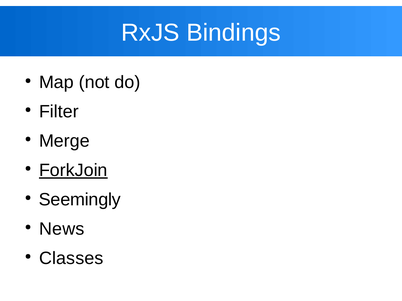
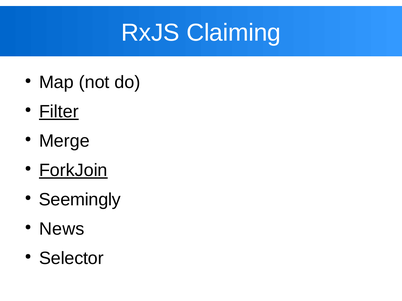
Bindings: Bindings -> Claiming (234, 33)
Filter underline: none -> present (59, 112)
Classes: Classes -> Selector (71, 259)
